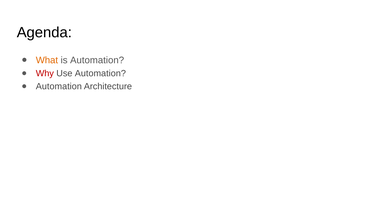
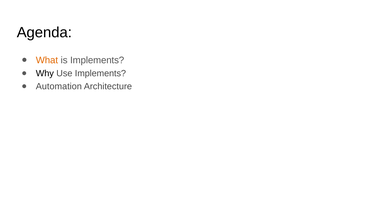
is Automation: Automation -> Implements (97, 60)
Why colour: red -> black (45, 73)
Use Automation: Automation -> Implements (100, 73)
